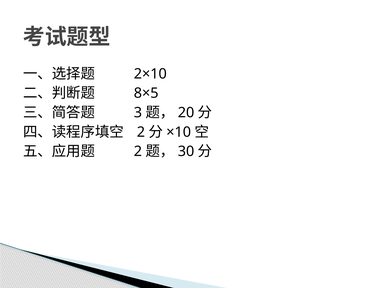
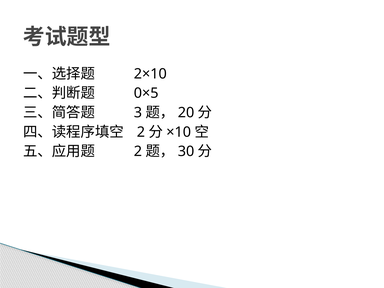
8×5: 8×5 -> 0×5 (146, 93)
